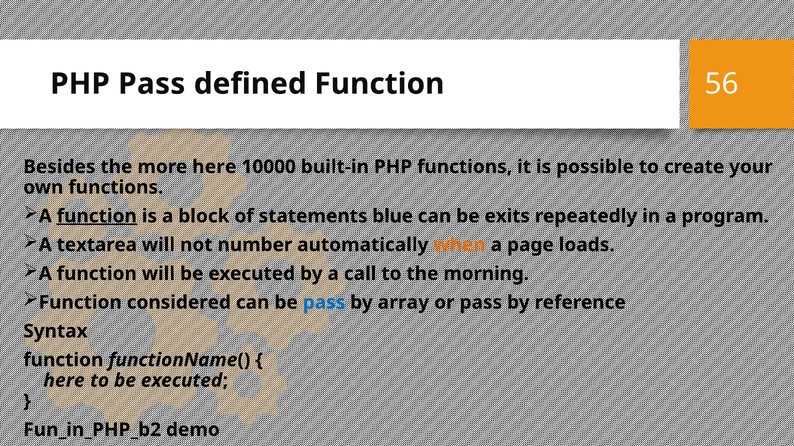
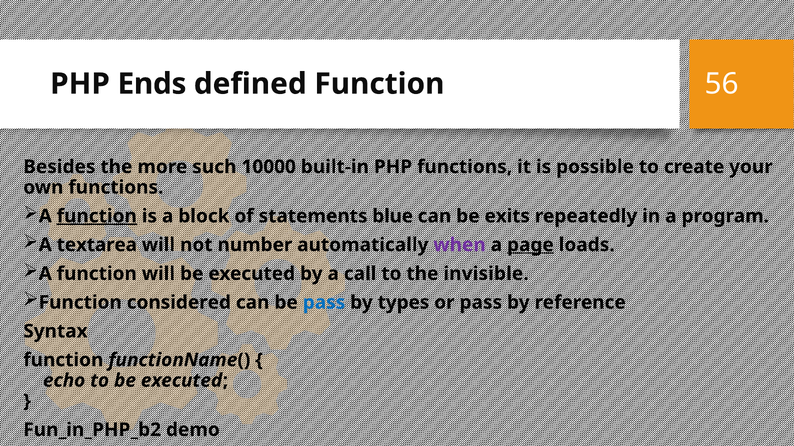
PHP Pass: Pass -> Ends (152, 84)
more here: here -> such (214, 167)
when colour: orange -> purple (460, 245)
page underline: none -> present (530, 245)
morning: morning -> invisible (486, 274)
array: array -> types (404, 303)
here: here -> echo (64, 381)
